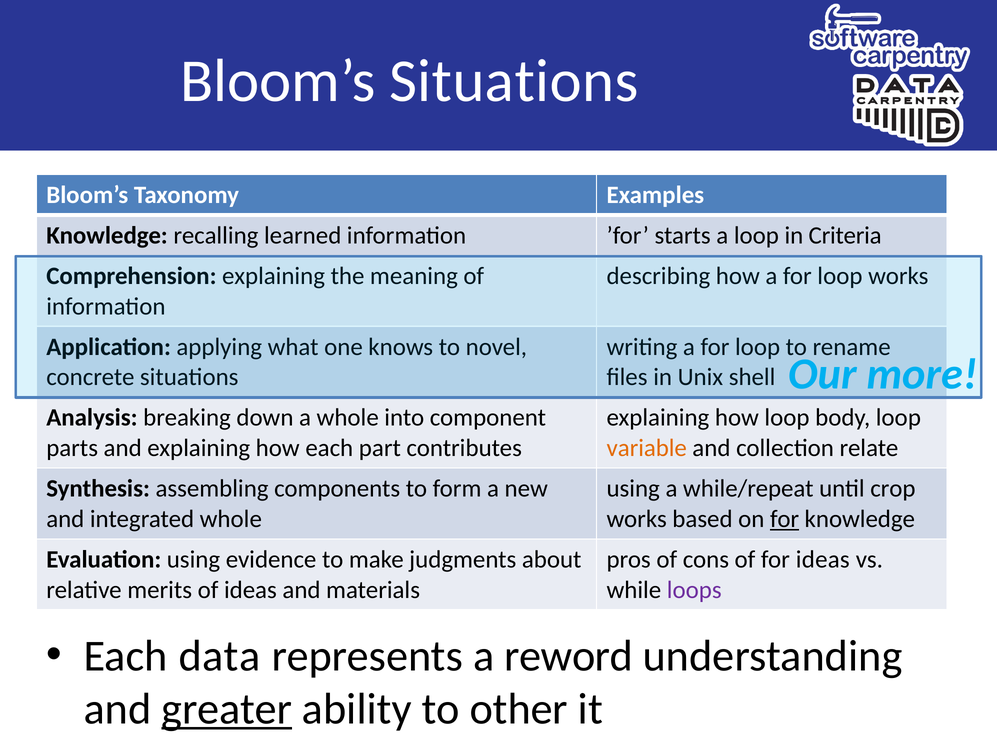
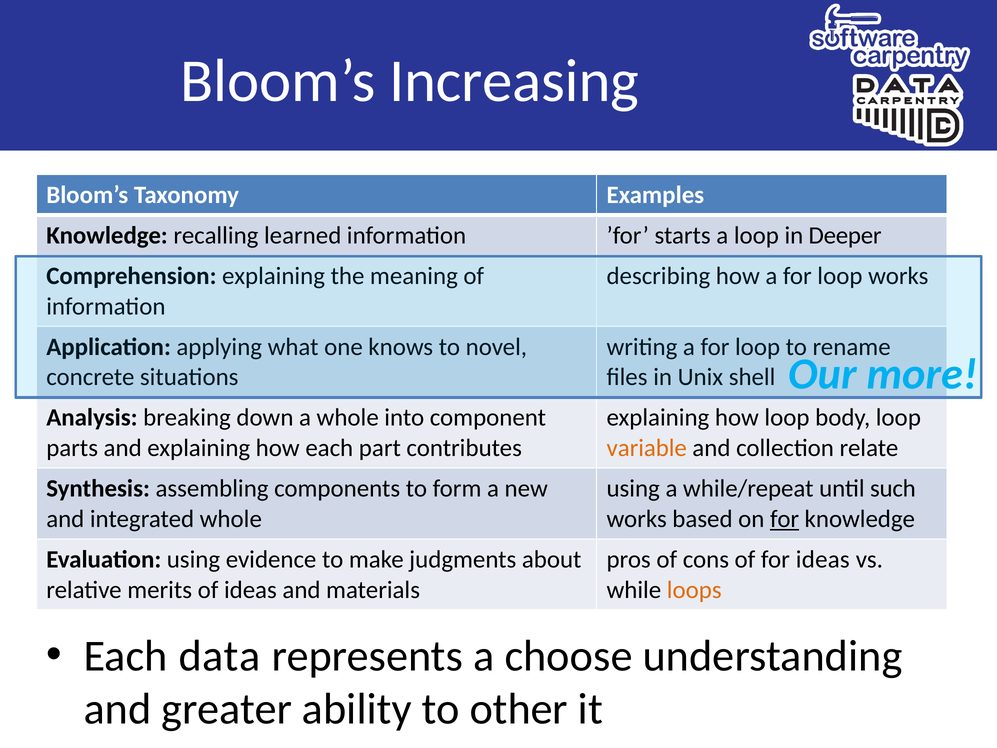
Bloom’s Situations: Situations -> Increasing (514, 81)
Criteria: Criteria -> Deeper (845, 235)
crop: crop -> such (893, 488)
loops colour: purple -> orange (694, 590)
a reword: reword -> choose (569, 656)
greater underline: present -> none (227, 709)
